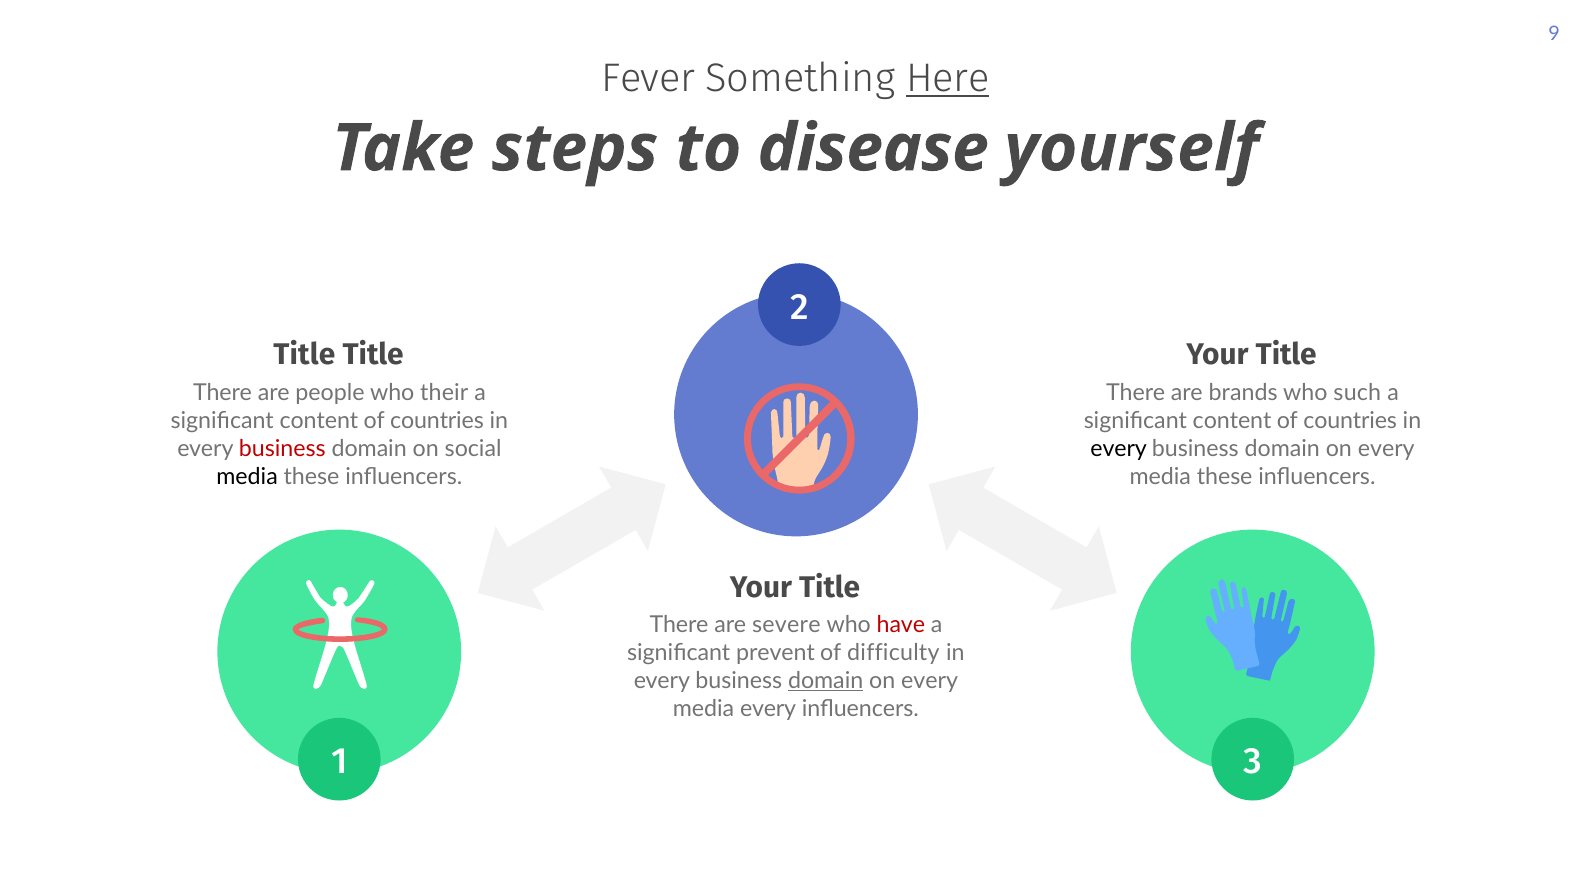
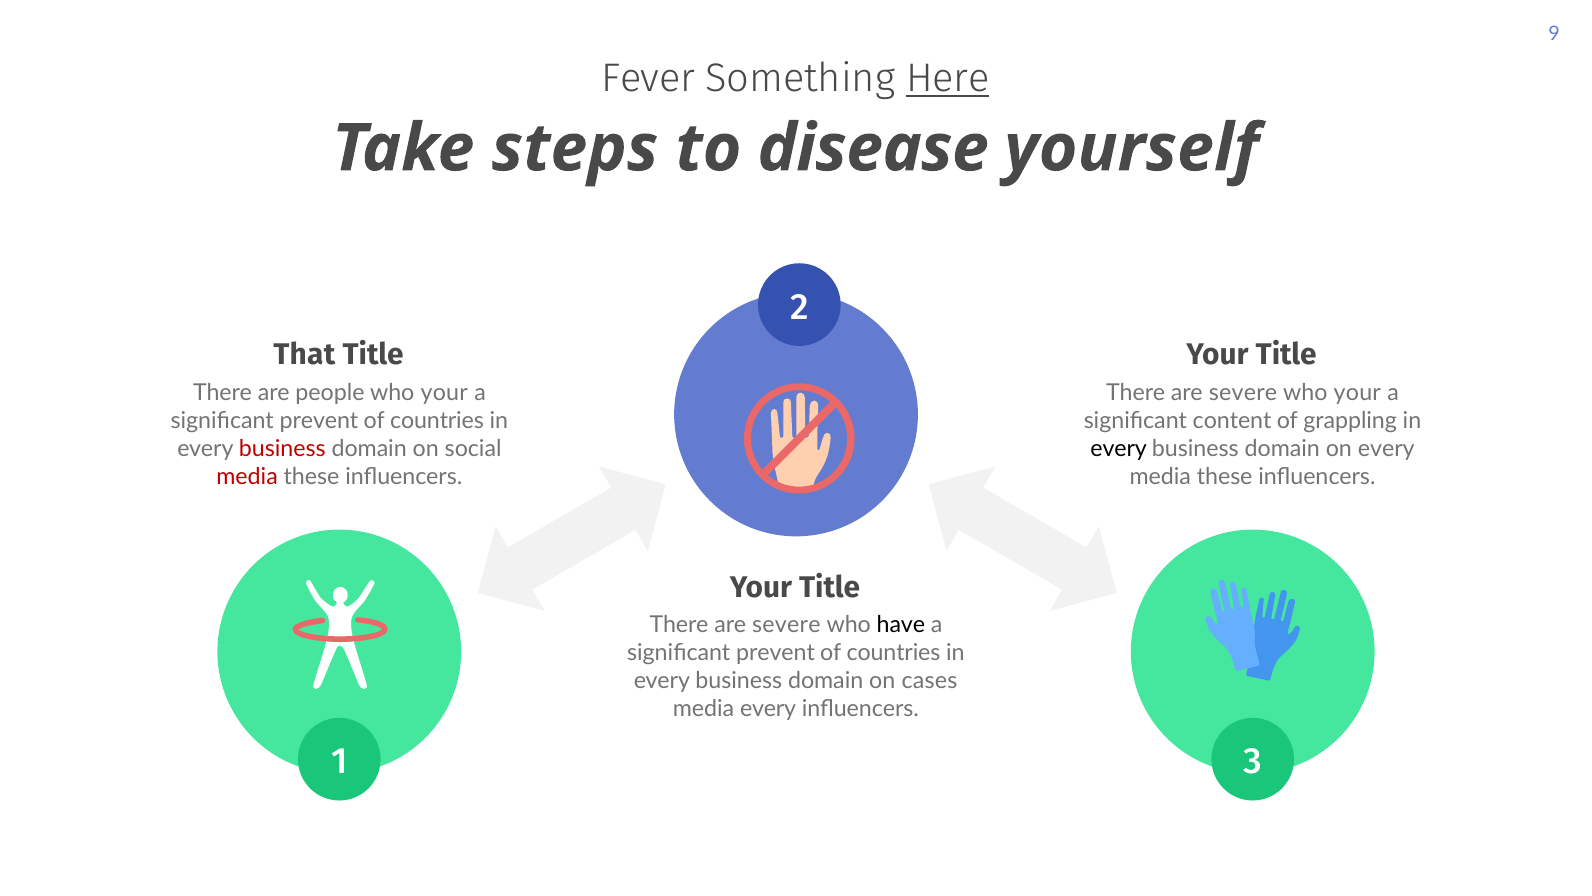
Title: Title -> That (304, 355)
people who their: their -> your (444, 393)
brands: brands -> severe (1243, 393)
such: such -> your (1357, 393)
content: content -> prevent (319, 420)
countries: countries -> grappling (1350, 420)
media colour: black -> red (247, 476)
have colour: red -> black (901, 625)
difficulty: difficulty -> countries (894, 653)
domain underline: present -> none (826, 681)
every: every -> cases (930, 681)
